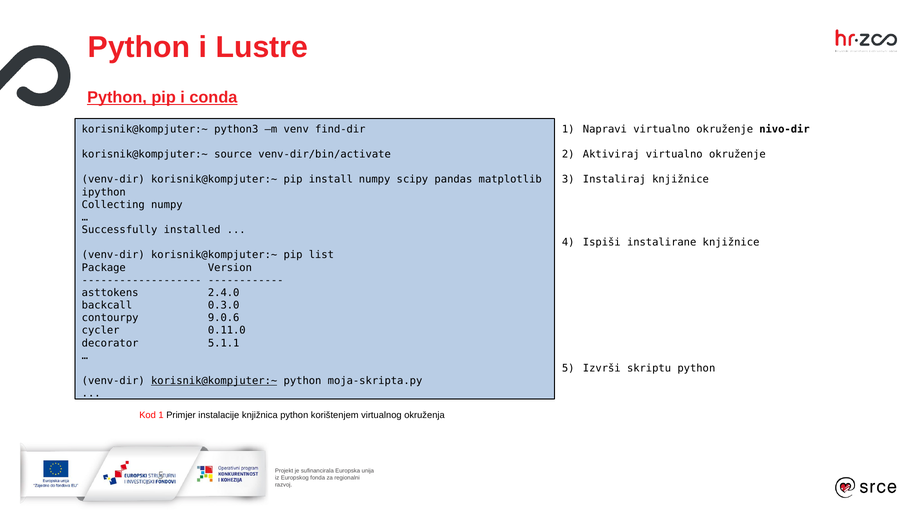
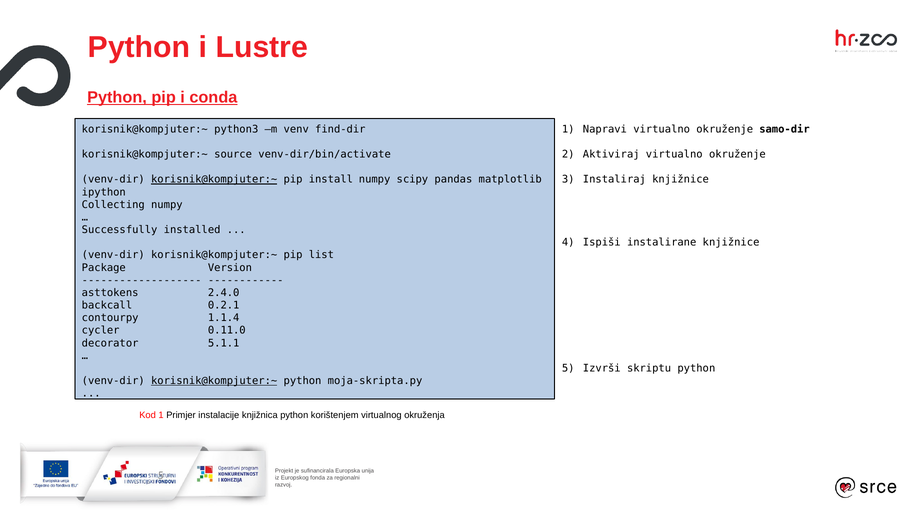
nivo-dir: nivo-dir -> samo-dir (784, 129)
korisnik@kompjuter:~ underline: none -> present (214, 180)
0.3.0: 0.3.0 -> 0.2.1 (224, 305)
9.0.6: 9.0.6 -> 1.1.4 (224, 318)
